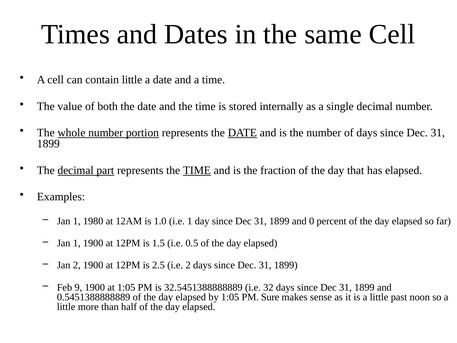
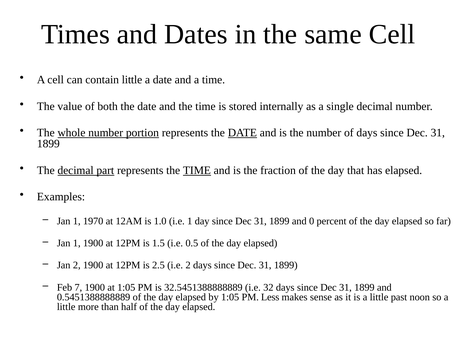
1980: 1980 -> 1970 (93, 221)
9: 9 -> 7 (78, 287)
Sure: Sure -> Less (270, 297)
